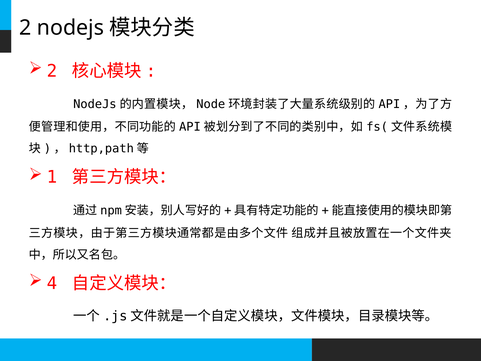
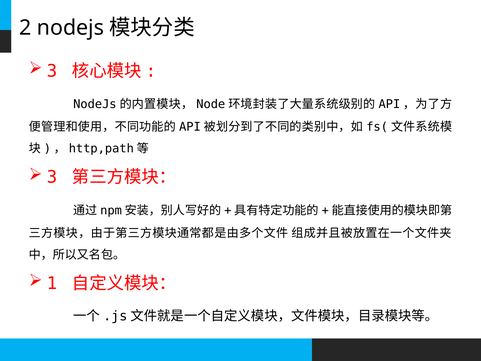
2: 2 -> 3 (52, 71)
1: 1 -> 3 (52, 177)
4: 4 -> 1 (52, 283)
